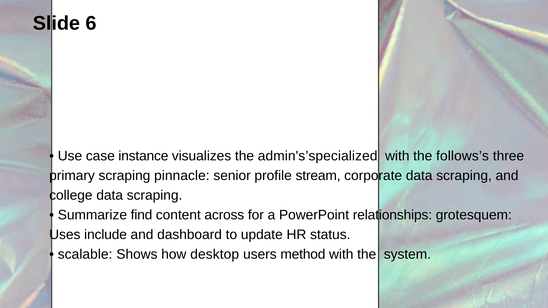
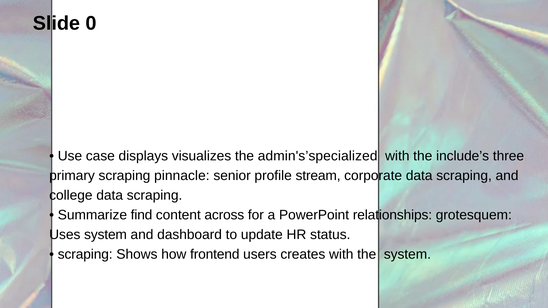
6: 6 -> 0 (91, 23)
instance: instance -> displays (143, 156)
follows’s: follows’s -> include’s (463, 156)
Uses include: include -> system (106, 235)
scalable: scalable -> scraping (85, 255)
desktop: desktop -> frontend (215, 255)
method: method -> creates (303, 255)
